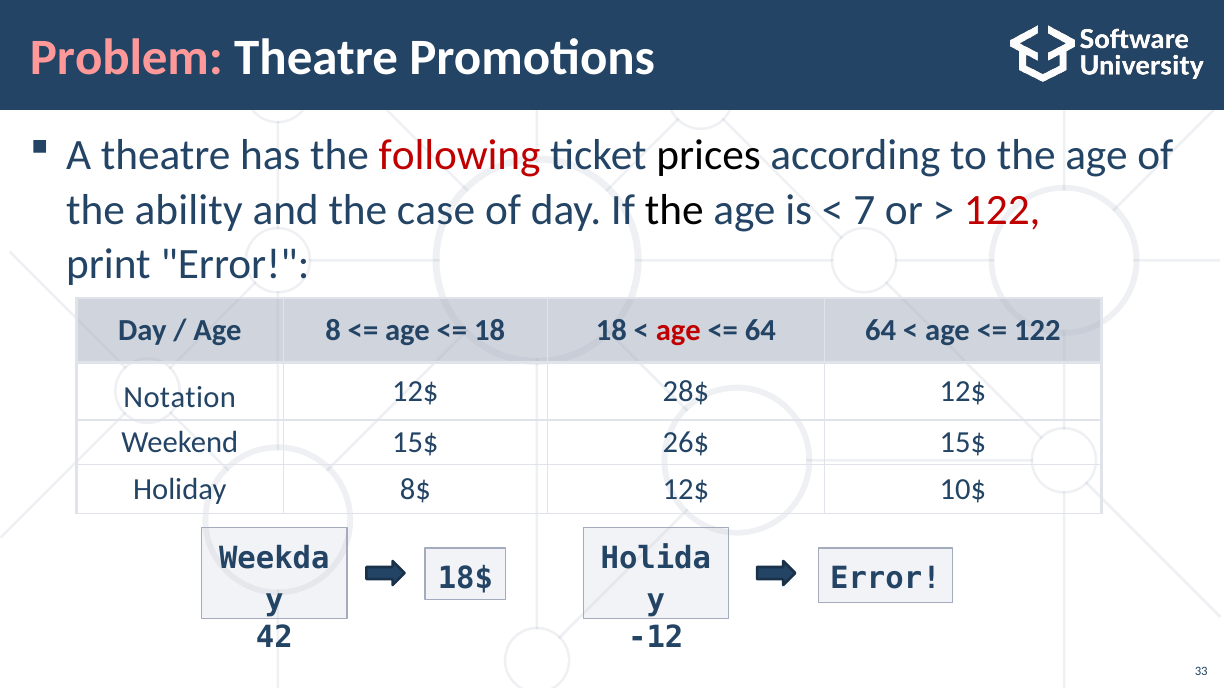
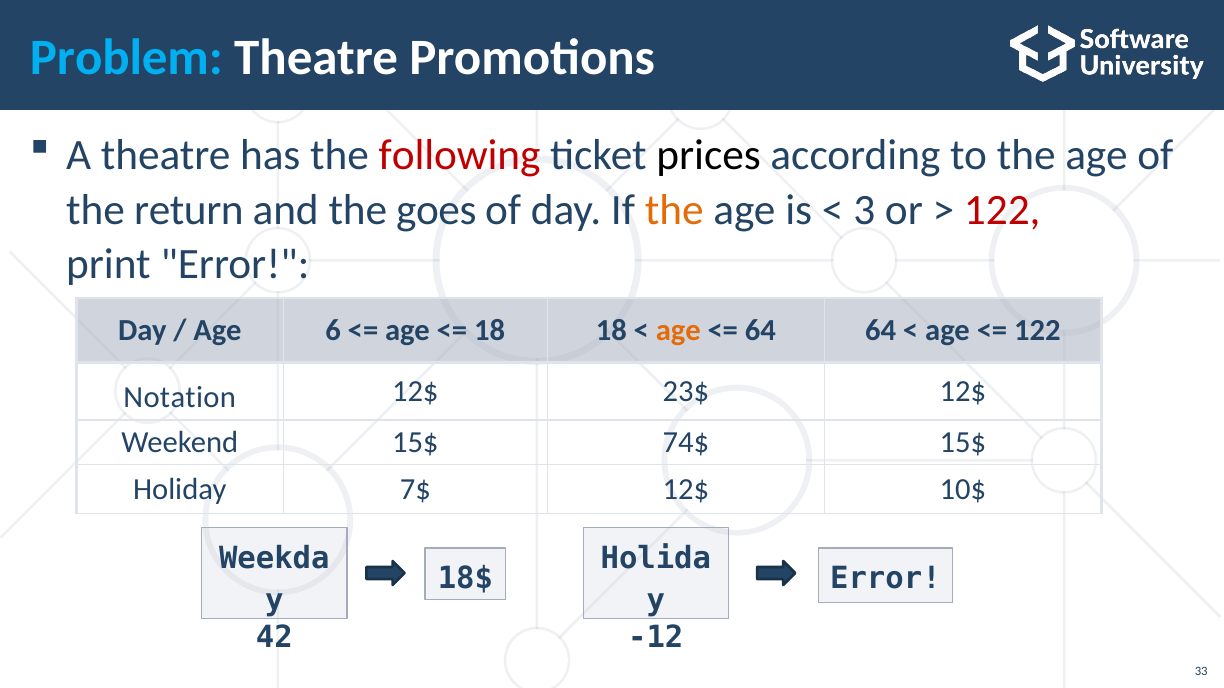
Problem colour: pink -> light blue (126, 58)
ability: ability -> return (189, 210)
case: case -> goes (436, 210)
the colour: black -> orange (674, 210)
7: 7 -> 3 (864, 210)
8: 8 -> 6 (333, 331)
age colour: red -> orange (678, 331)
28$: 28$ -> 23$ (686, 392)
26$: 26$ -> 74$ (686, 443)
8$: 8$ -> 7$ (415, 490)
